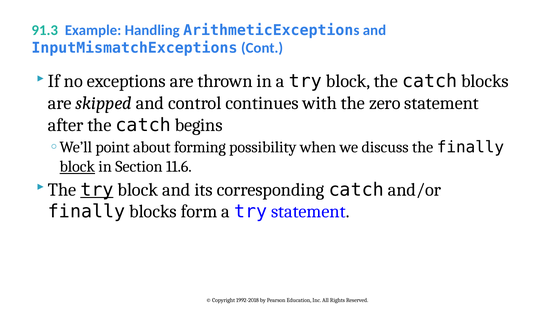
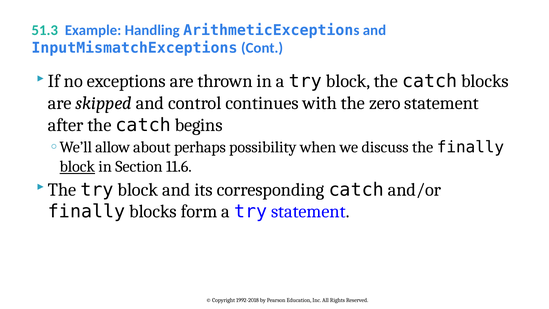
91.3: 91.3 -> 51.3 (45, 30)
point: point -> allow (113, 147)
forming: forming -> perhaps (200, 147)
try underline: present -> none (97, 190)
